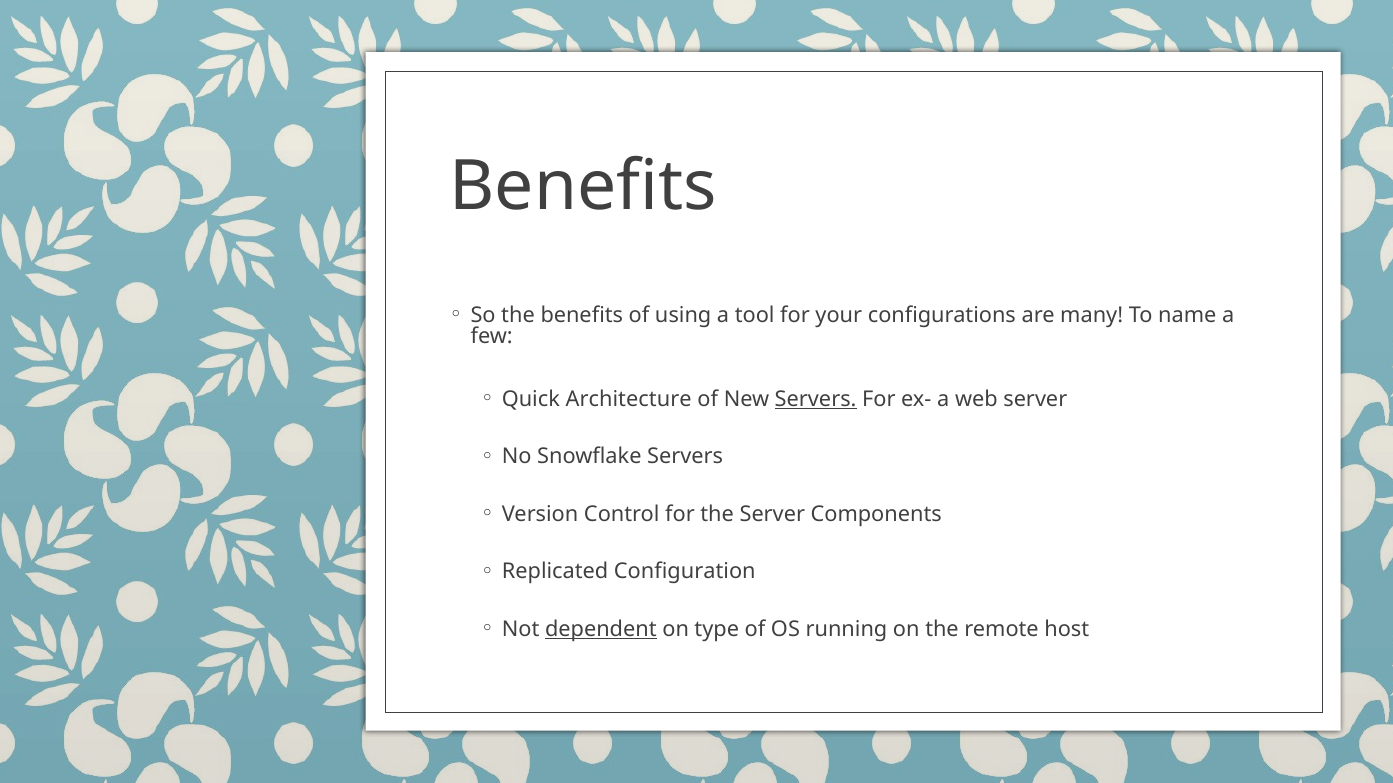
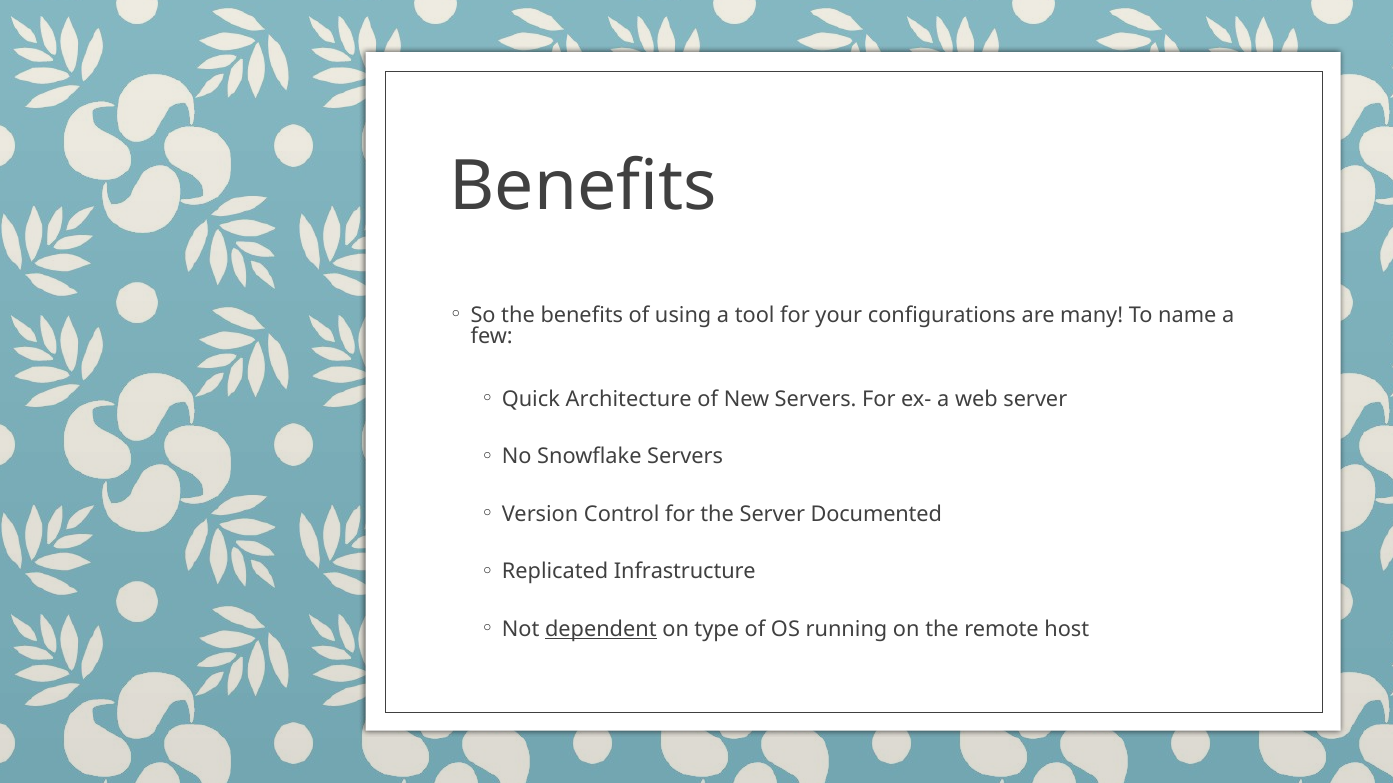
Servers underline: present -> none (816, 399)
Components: Components -> Documented (876, 514)
Configuration: Configuration -> Infrastructure (685, 572)
